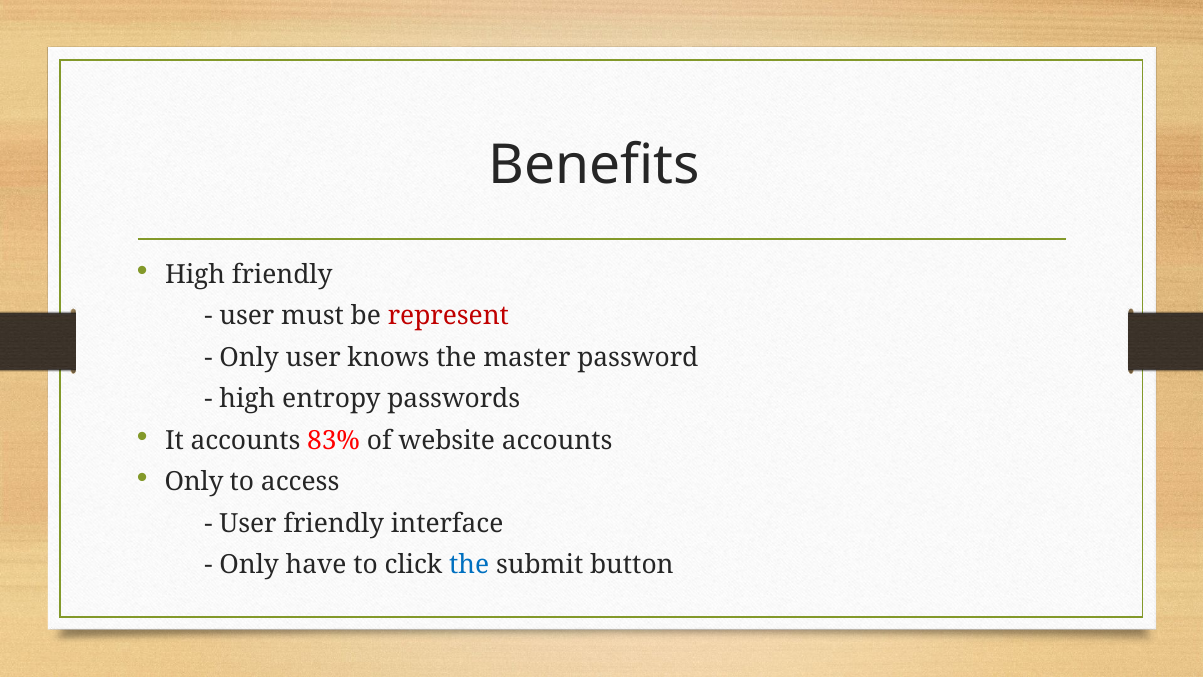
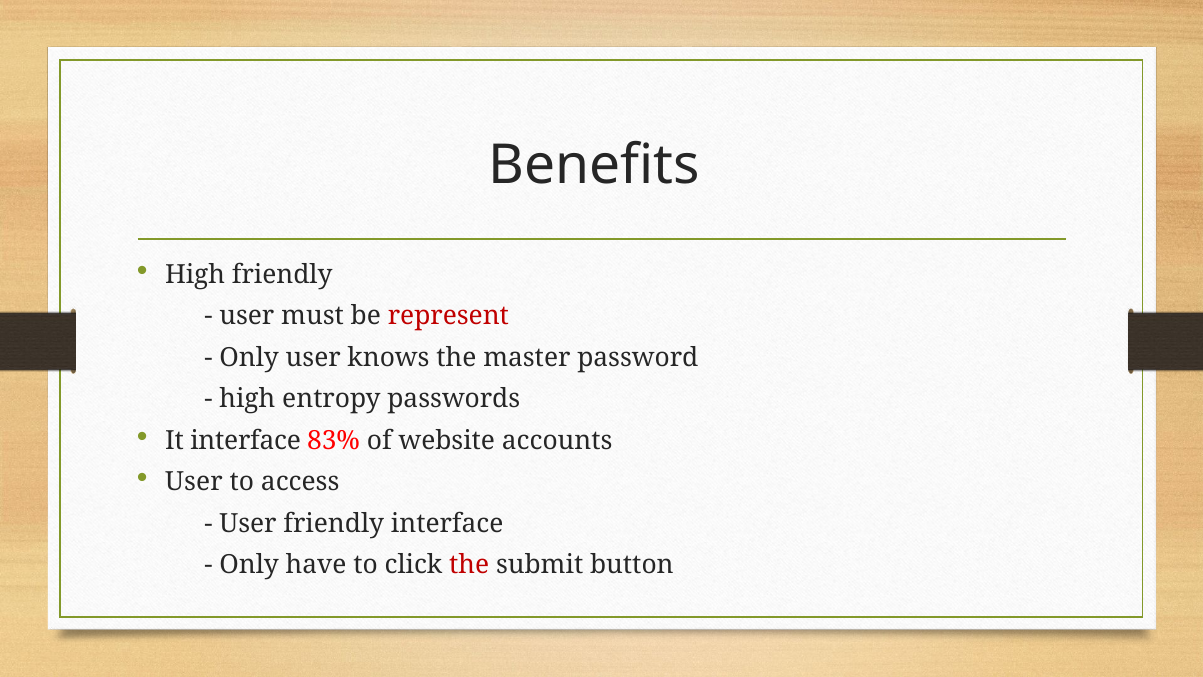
It accounts: accounts -> interface (246, 440)
Only: Only -> User (194, 482)
the colour: blue -> red (469, 565)
